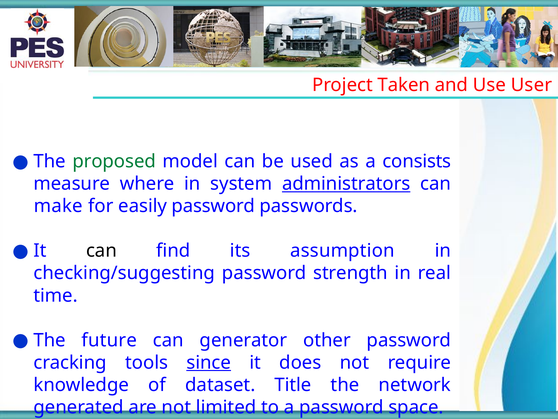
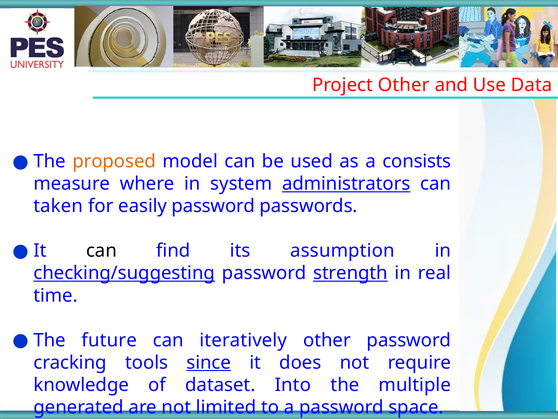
Project Taken: Taken -> Other (404, 85)
User: User -> Data (532, 85)
proposed colour: green -> orange (114, 161)
make: make -> taken (58, 206)
checking/suggesting underline: none -> present (124, 273)
strength underline: none -> present (350, 273)
generator: generator -> iteratively (243, 340)
Title: Title -> Into (293, 384)
network: network -> multiple (415, 384)
